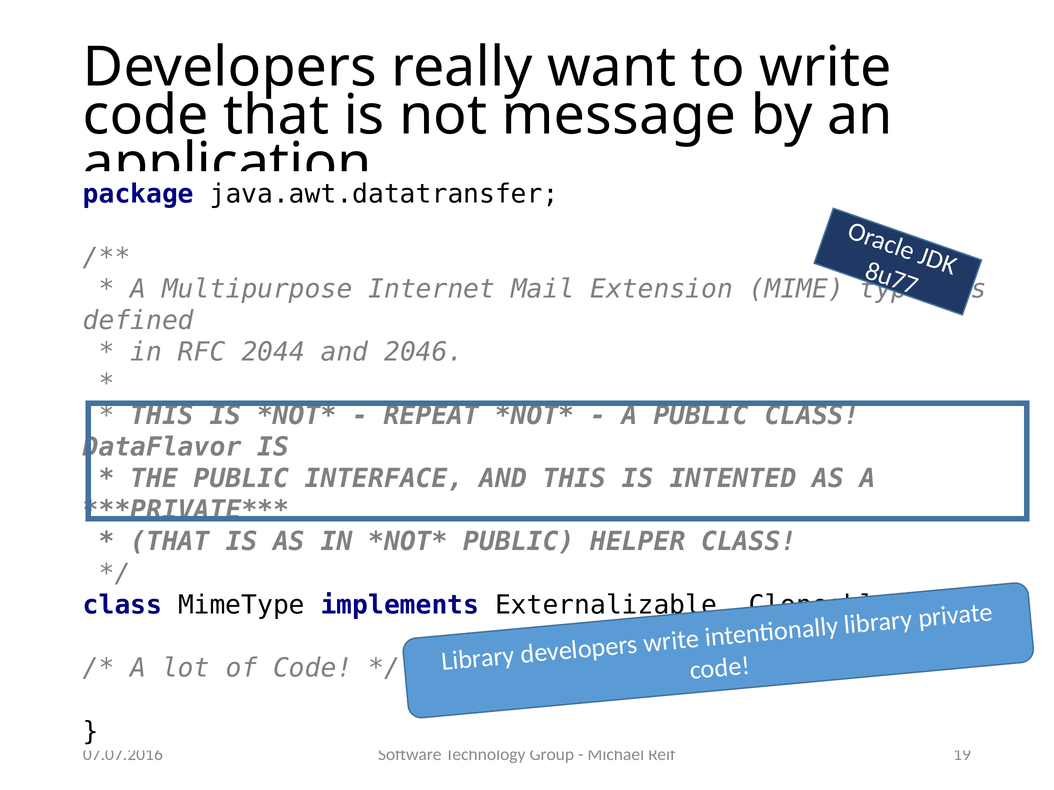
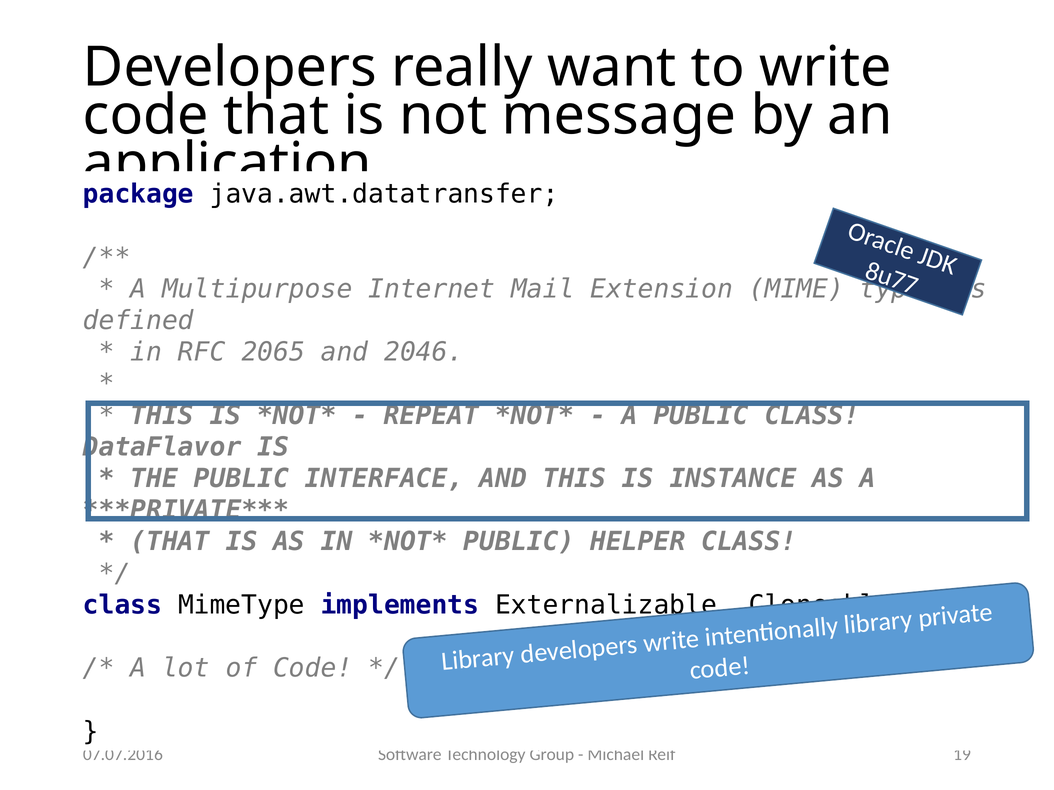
2044: 2044 -> 2065 (273, 352)
INTENTED: INTENTED -> INSTANCE (733, 479)
